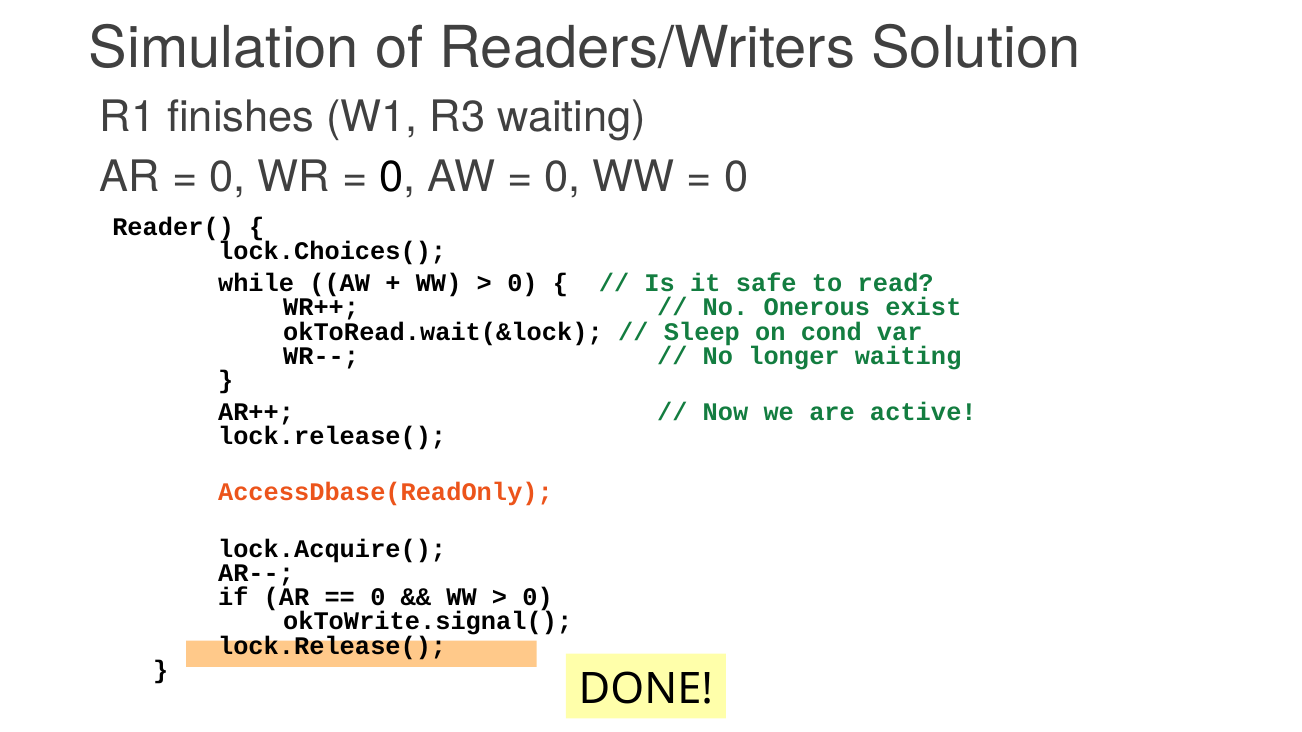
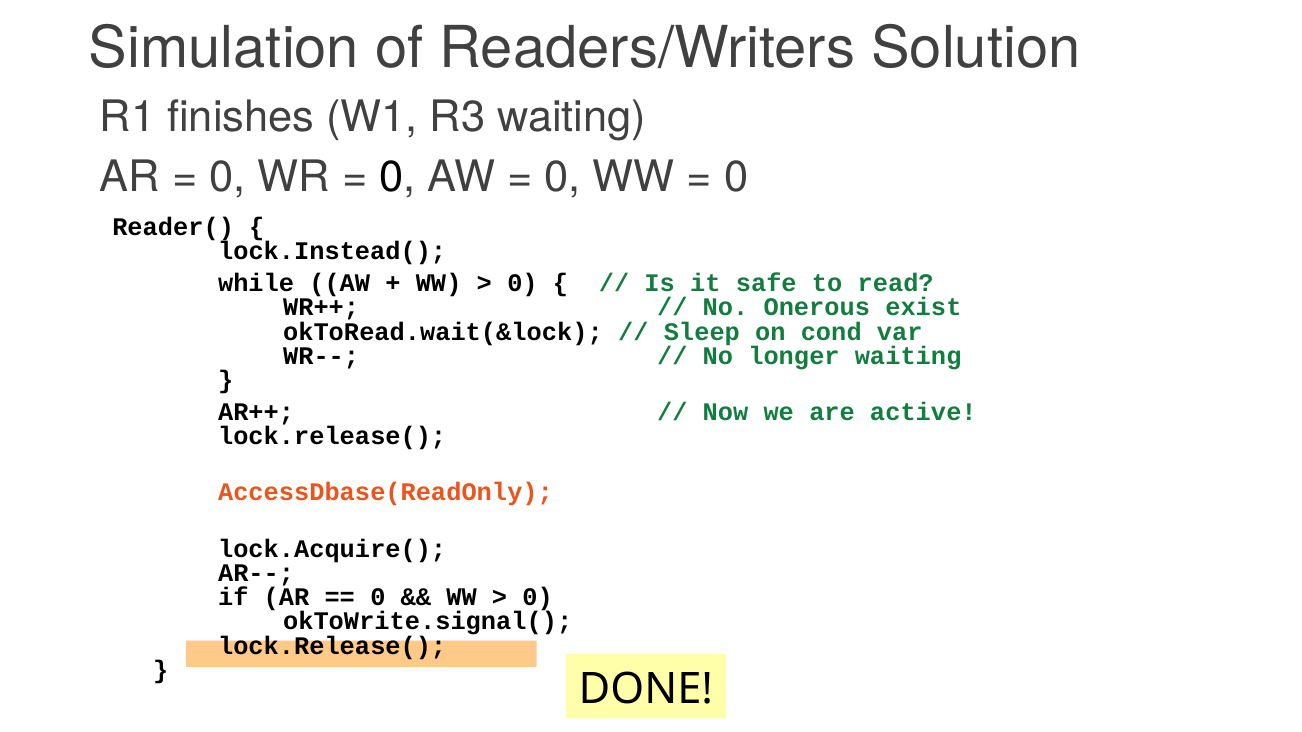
lock.Choices(: lock.Choices( -> lock.Instead( (332, 251)
